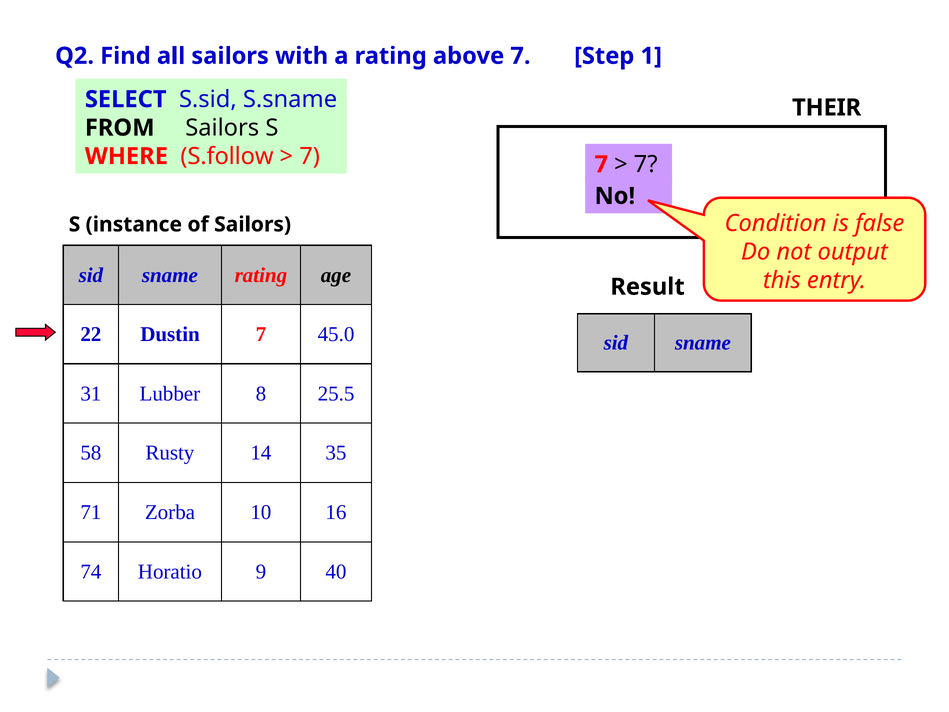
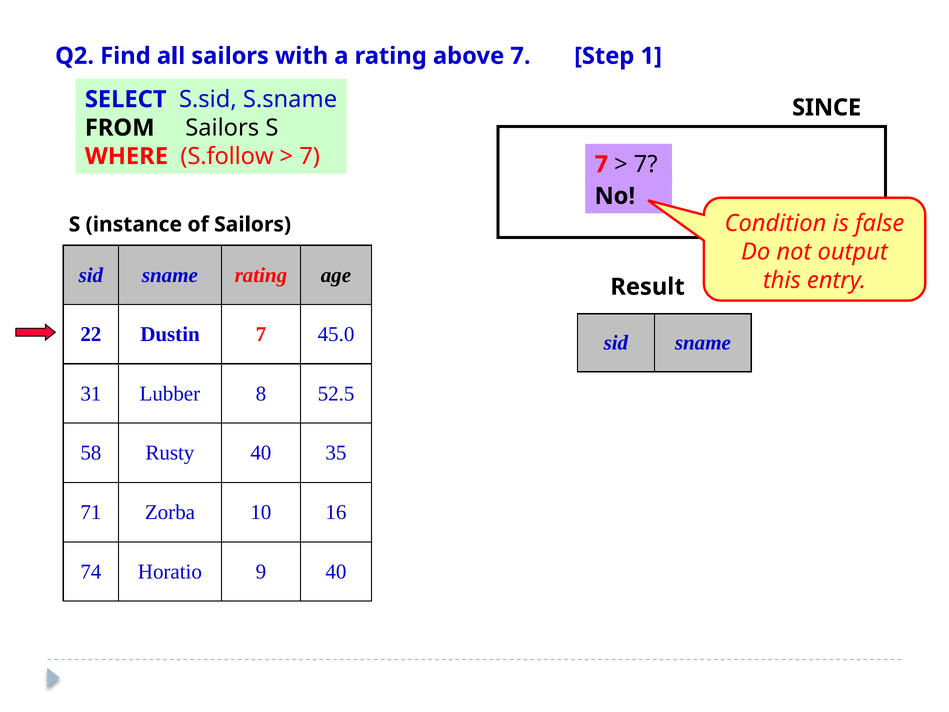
THEIR: THEIR -> SINCE (827, 108)
25.5: 25.5 -> 52.5 (336, 393)
Rusty 14: 14 -> 40 (261, 453)
